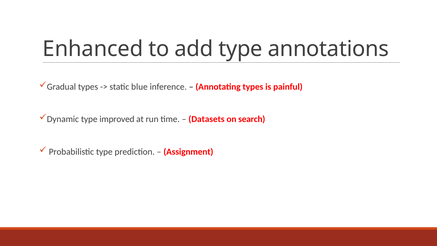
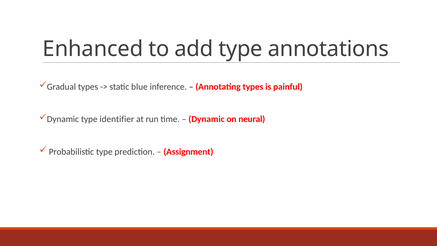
improved: improved -> identifier (117, 119)
Datasets: Datasets -> Dynamic (206, 119)
search: search -> neural (252, 119)
